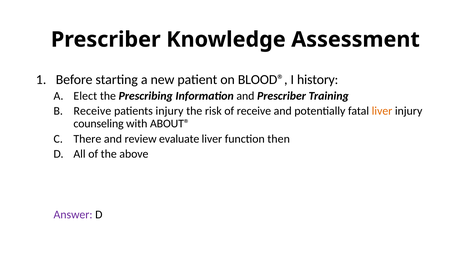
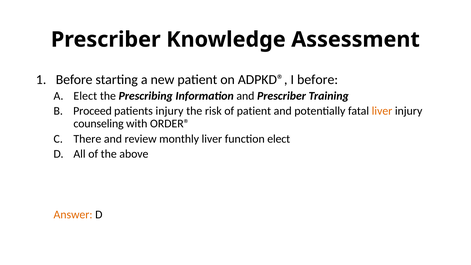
BLOOD®: BLOOD® -> ADPKD® (263, 80)
I history: history -> before (318, 80)
Receive: Receive -> Proceed (93, 111)
of receive: receive -> patient (254, 111)
ABOUT®: ABOUT® -> ORDER® (170, 124)
evaluate: evaluate -> monthly (179, 139)
function then: then -> elect (279, 139)
Answer colour: purple -> orange (73, 215)
